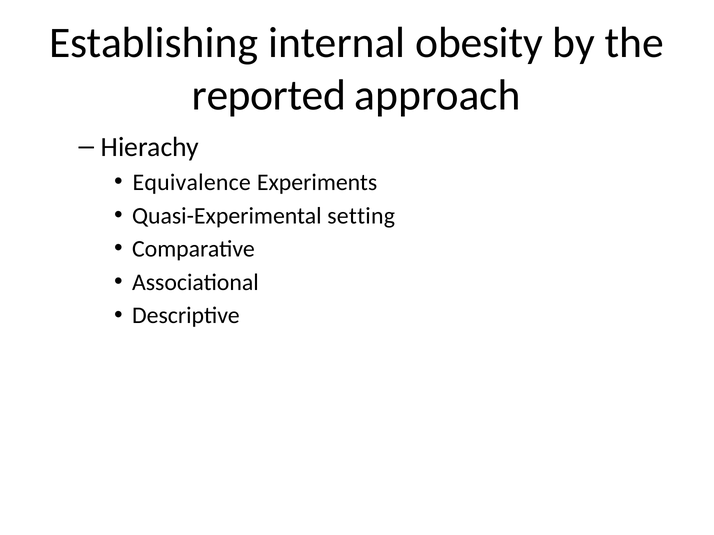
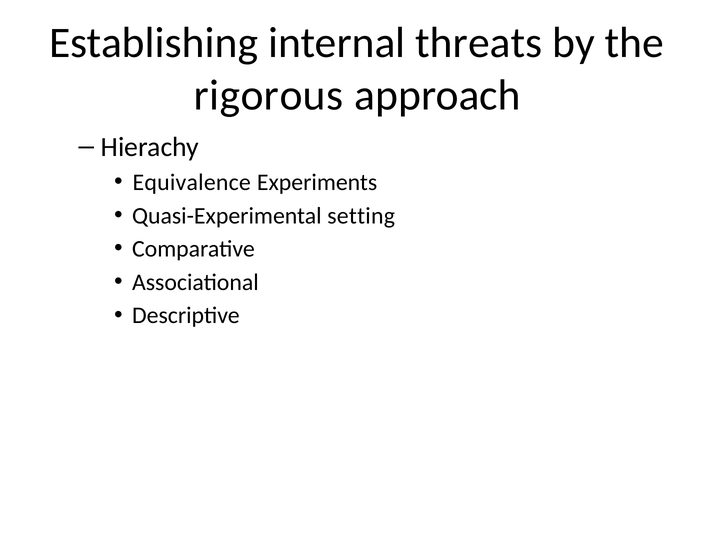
obesity: obesity -> threats (479, 43)
reported: reported -> rigorous (268, 95)
